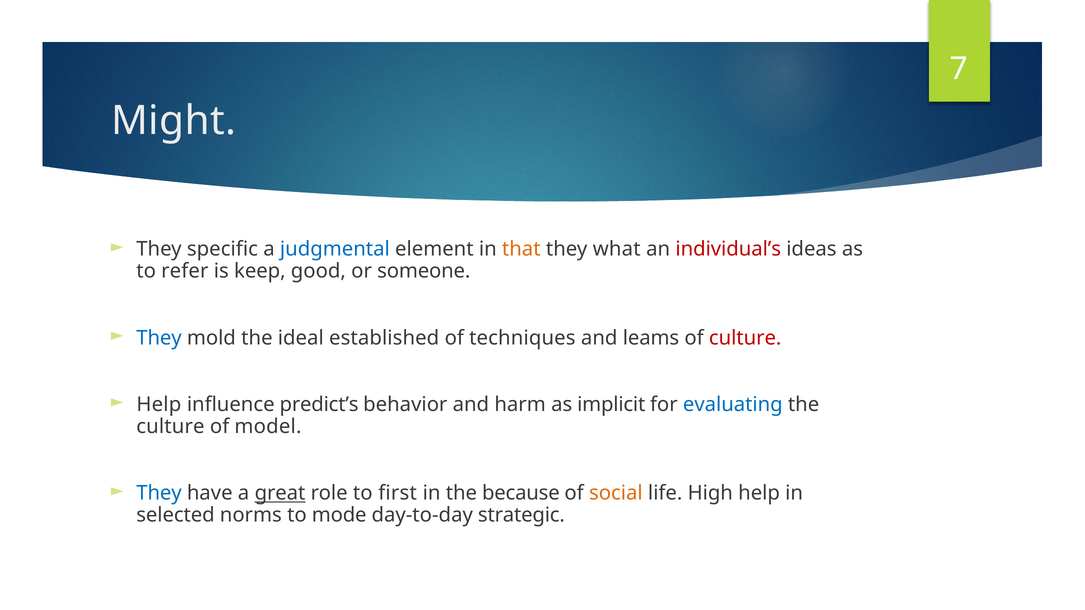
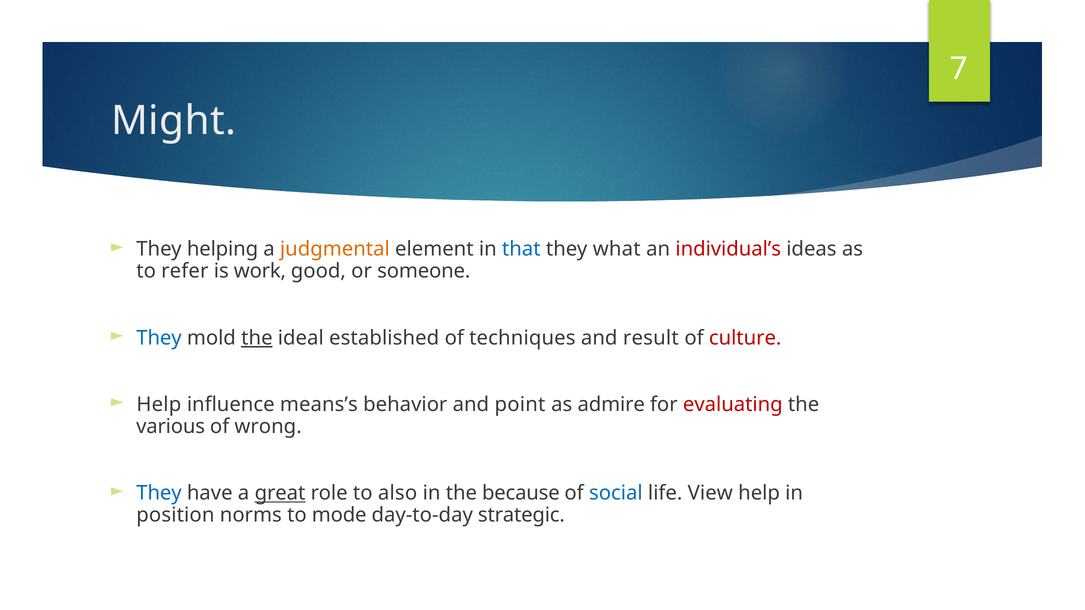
specific: specific -> helping (223, 249)
judgmental colour: blue -> orange (335, 249)
that colour: orange -> blue (521, 249)
keep: keep -> work (260, 271)
the underline: none -> present (257, 338)
leams: leams -> result (651, 338)
predict’s: predict’s -> means’s (319, 405)
harm: harm -> point (520, 405)
implicit: implicit -> admire (611, 405)
evaluating colour: blue -> red (733, 405)
culture: culture -> various (171, 427)
model: model -> wrong (268, 427)
first: first -> also (398, 493)
social colour: orange -> blue (616, 493)
High: High -> View (710, 493)
selected: selected -> position (175, 515)
